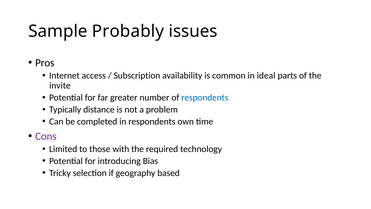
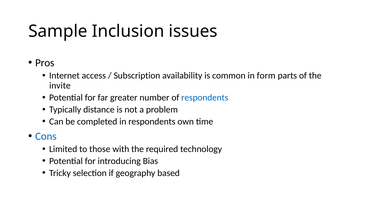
Probably: Probably -> Inclusion (128, 31)
ideal: ideal -> form (266, 76)
Cons colour: purple -> blue (46, 136)
